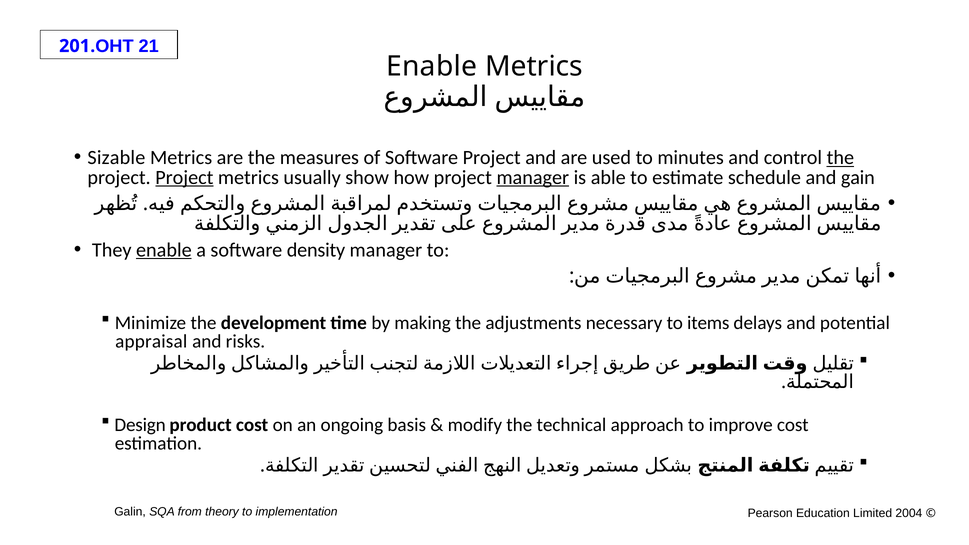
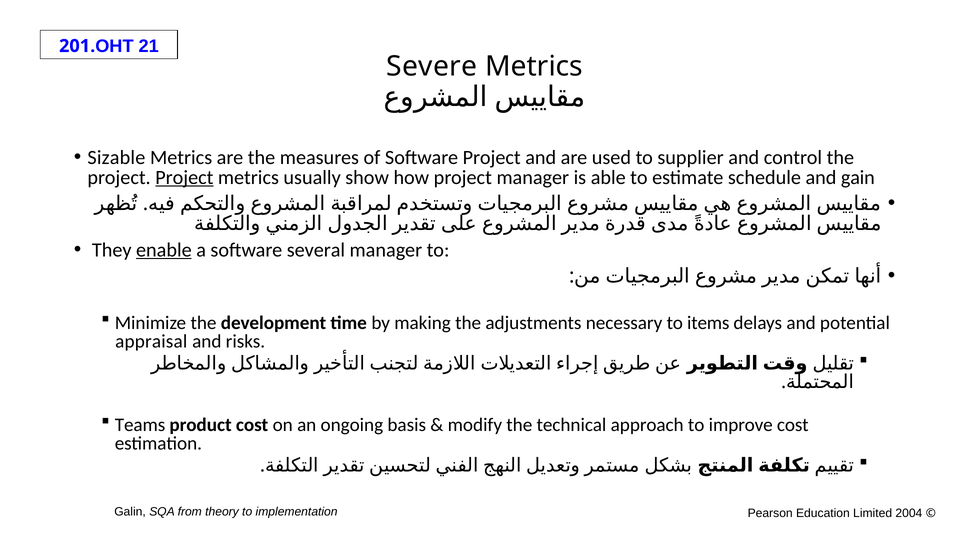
Enable: Enable -> Severe (432, 66)
minutes: minutes -> supplier (691, 158)
the underline: present -> none (840, 158)
manager underline: present -> none (533, 177)
density: density -> several (316, 250)
Design: Design -> Teams (140, 425)
